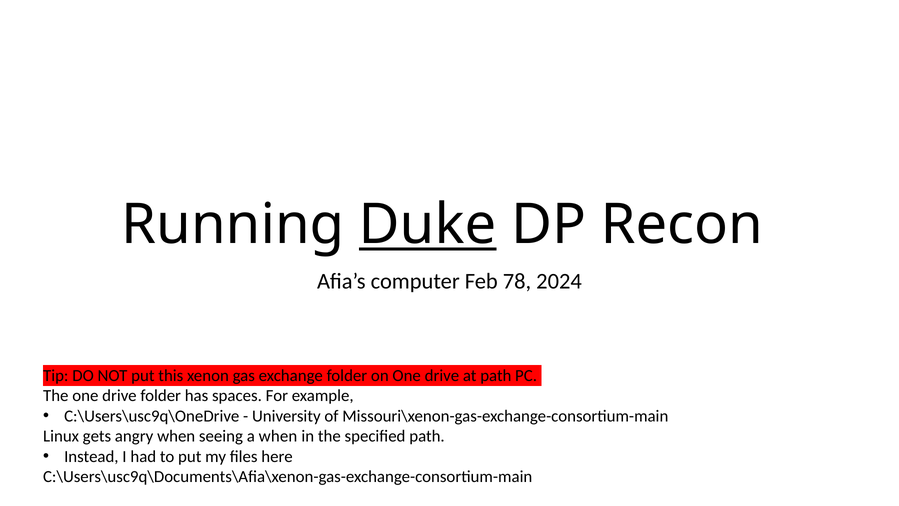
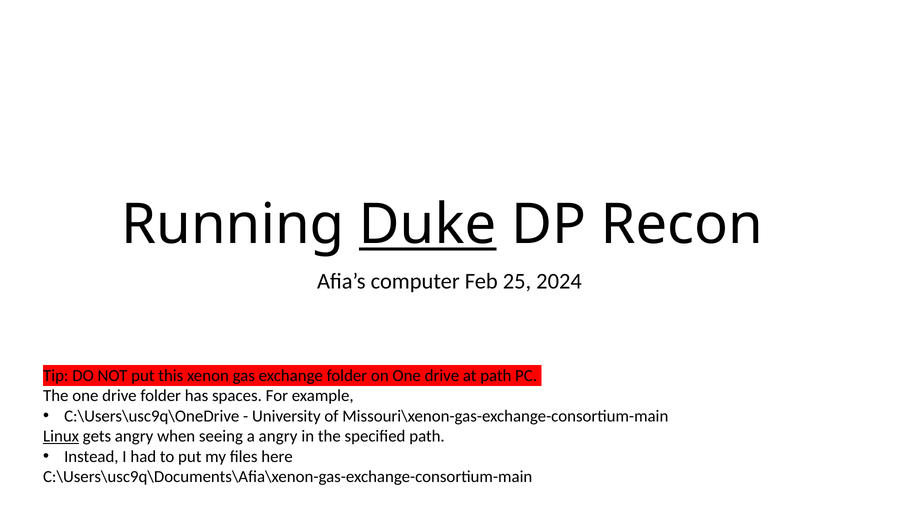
78: 78 -> 25 (517, 281)
Linux underline: none -> present (61, 436)
a when: when -> angry (278, 436)
